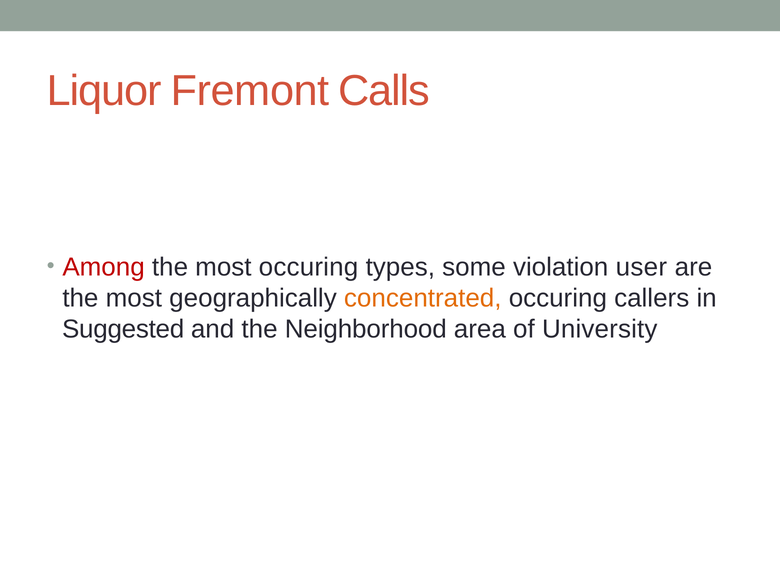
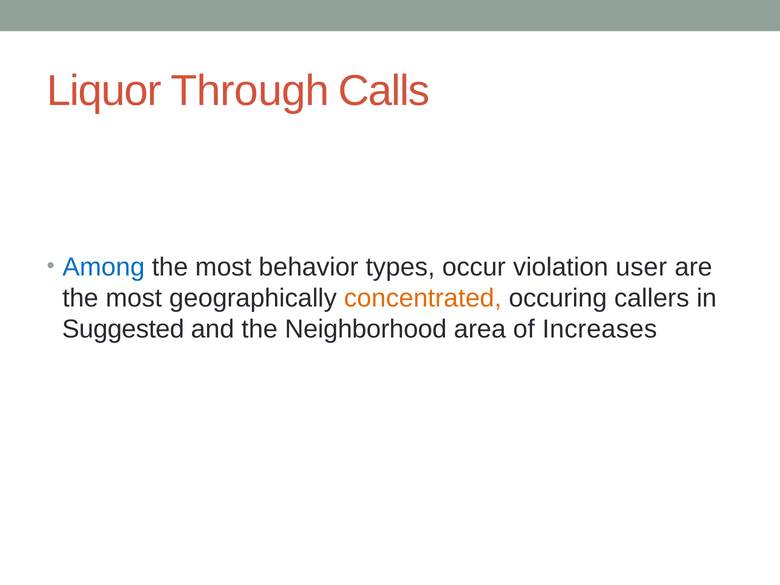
Fremont: Fremont -> Through (250, 91)
Among colour: red -> blue (104, 267)
most occuring: occuring -> behavior (309, 267)
some: some -> occur (474, 267)
University: University -> Increases (600, 329)
